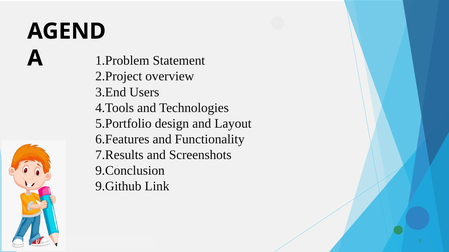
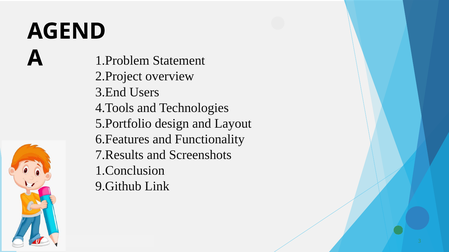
9.Conclusion: 9.Conclusion -> 1.Conclusion (130, 171)
